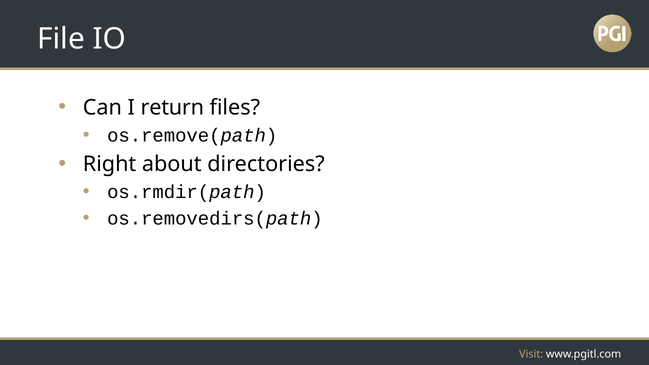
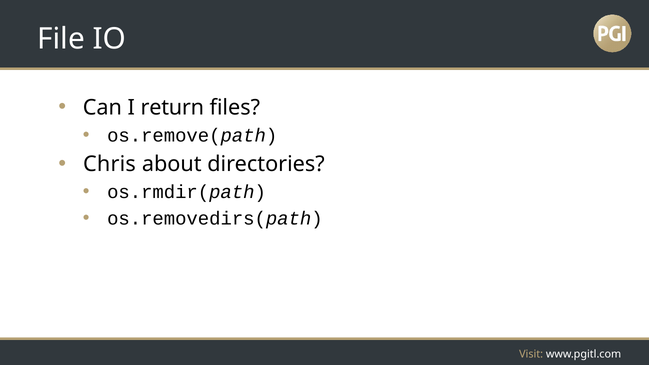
Right: Right -> Chris (109, 164)
